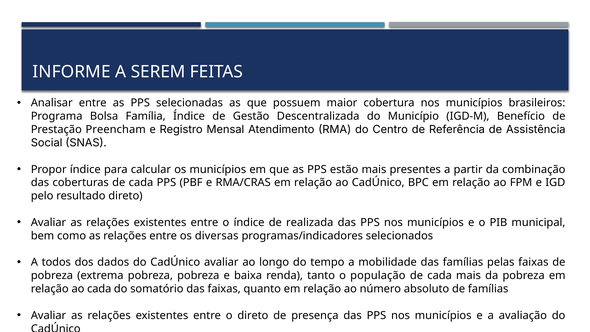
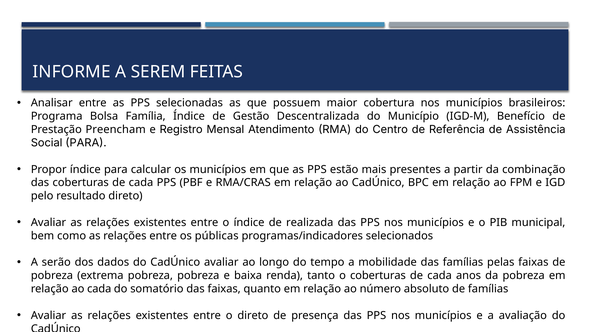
Social SNAS: SNAS -> PARA (86, 143)
diversas: diversas -> públicas (217, 236)
todos: todos -> serão (56, 262)
o população: população -> coberturas (378, 276)
cada mais: mais -> anos (469, 276)
